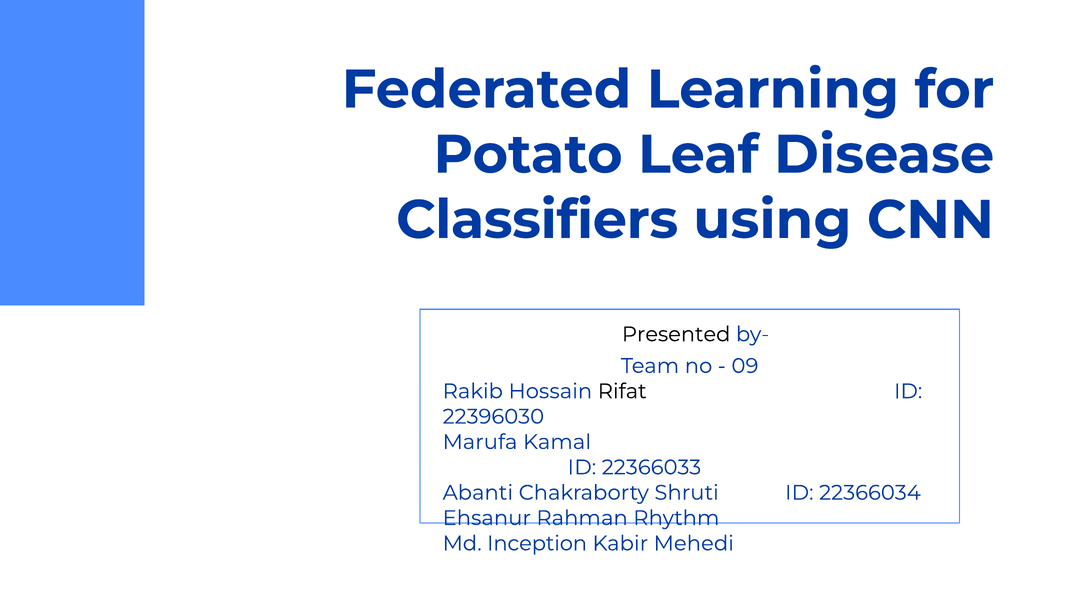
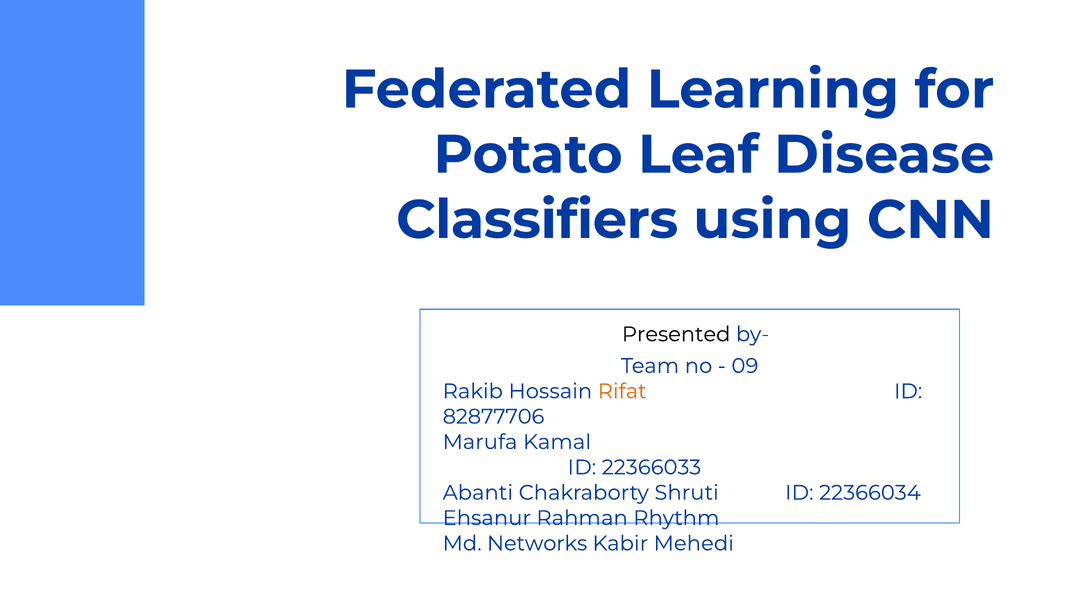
Rifat colour: black -> orange (622, 392)
22396030: 22396030 -> 82877706 (493, 417)
Inception: Inception -> Networks (537, 544)
